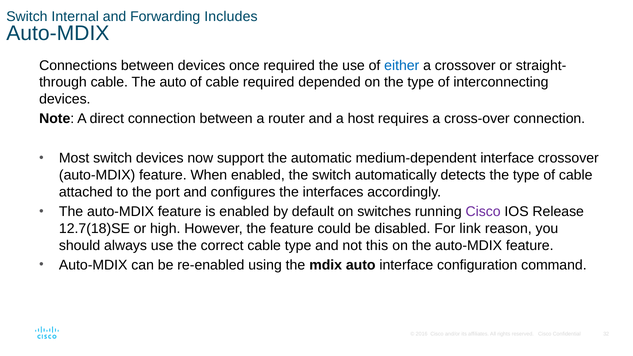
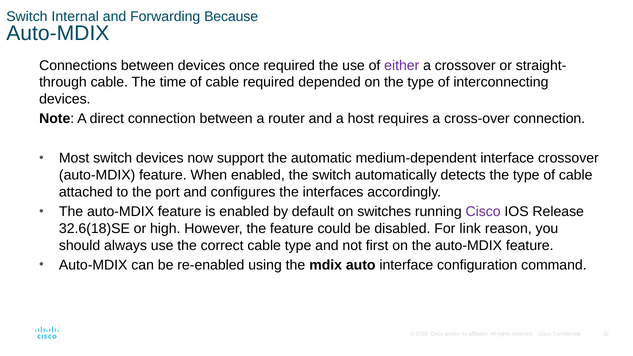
Includes: Includes -> Because (231, 17)
either colour: blue -> purple (402, 65)
The auto: auto -> time (173, 82)
12.7(18)SE: 12.7(18)SE -> 32.6(18)SE (94, 229)
this: this -> first (377, 245)
